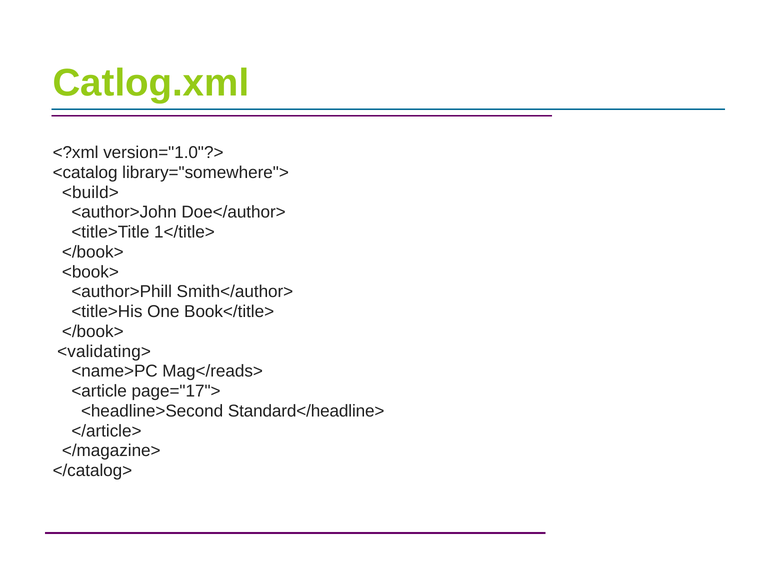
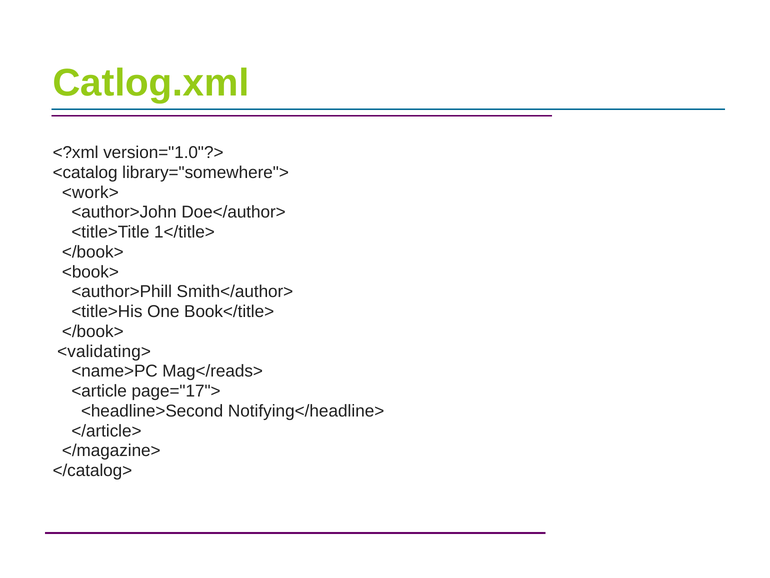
<build>: <build> -> <work> (90, 192)
Standard</headline>: Standard</headline> -> Notifying</headline> (306, 411)
